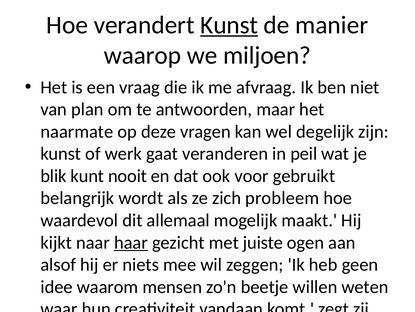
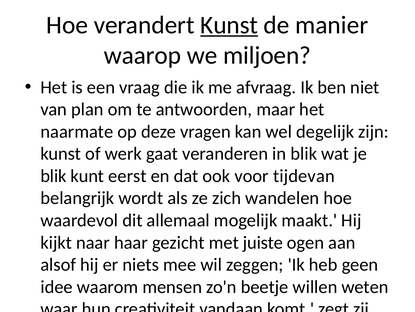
in peil: peil -> blik (304, 153)
nooit: nooit -> eerst (127, 176)
gebruikt: gebruikt -> tijdevan (304, 176)
probleem: probleem -> wandelen (282, 198)
haar underline: present -> none (131, 242)
